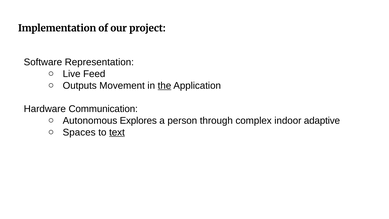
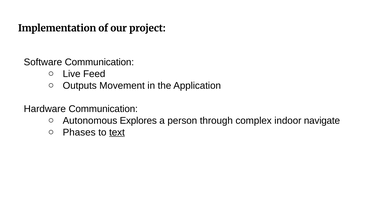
Software Representation: Representation -> Communication (99, 62)
the underline: present -> none (164, 86)
adaptive: adaptive -> navigate (322, 121)
Spaces: Spaces -> Phases (79, 132)
